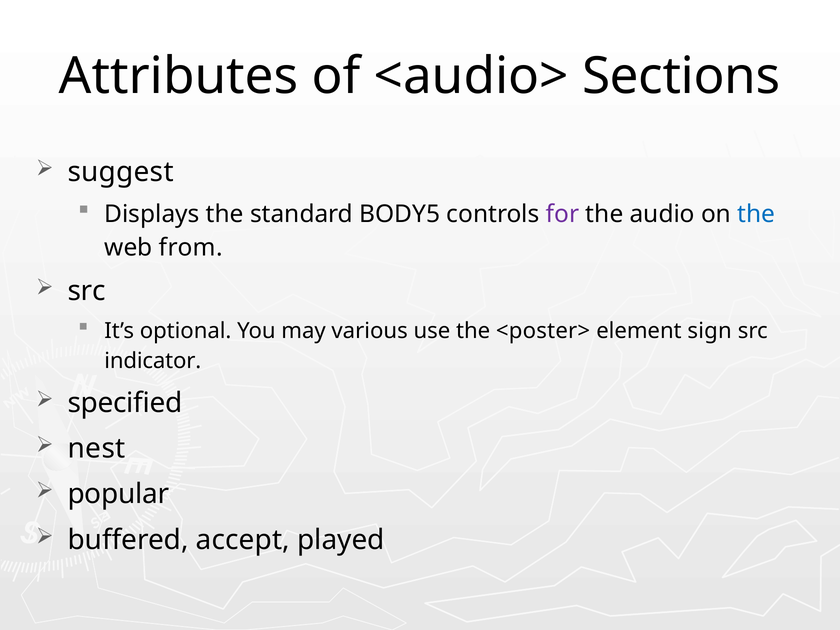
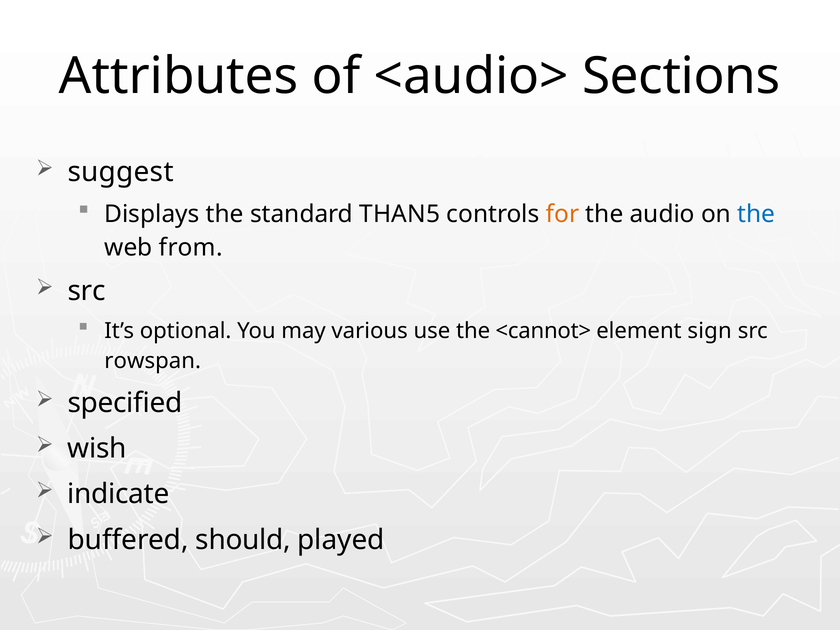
BODY5: BODY5 -> THAN5 (400, 214)
for colour: purple -> orange (563, 214)
<poster>: <poster> -> <cannot> (543, 331)
indicator: indicator -> rowspan (153, 361)
nest: nest -> wish (97, 448)
popular: popular -> indicate (118, 494)
accept: accept -> should (243, 540)
